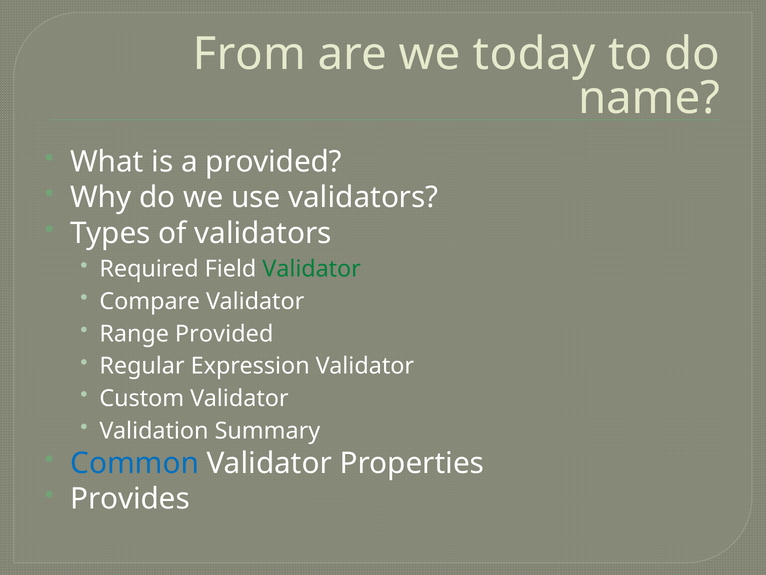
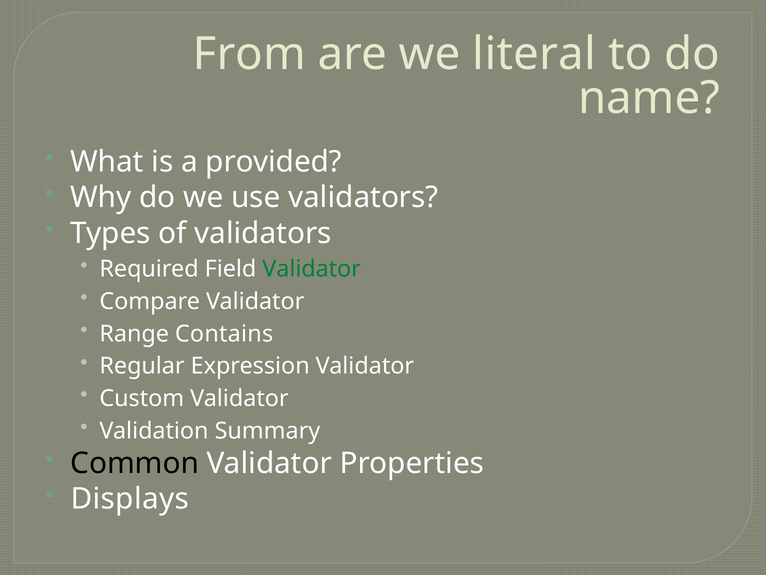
today: today -> literal (534, 54)
Range Provided: Provided -> Contains (224, 334)
Common colour: blue -> black (135, 463)
Provides: Provides -> Displays (130, 499)
